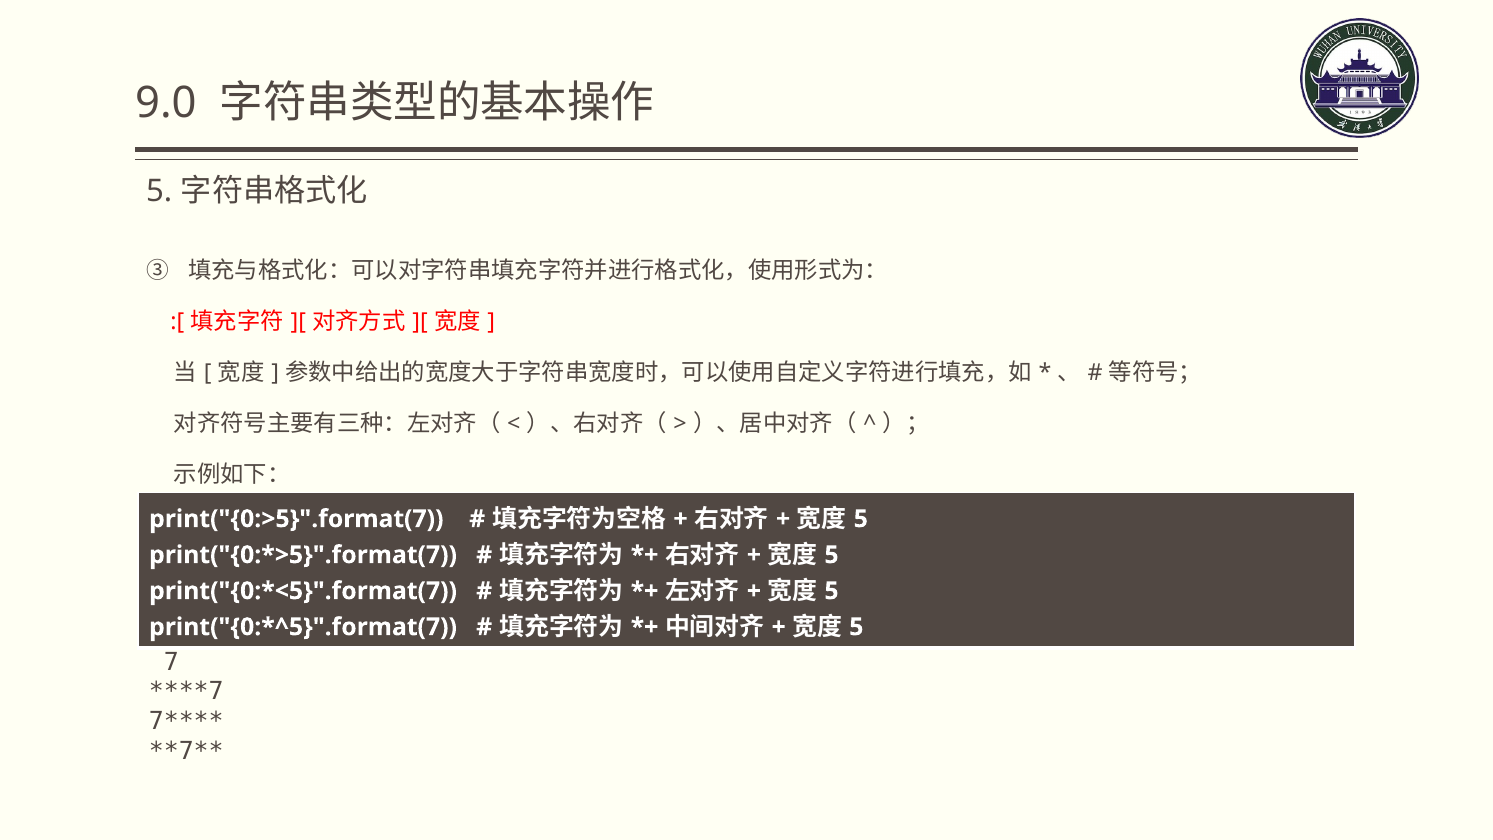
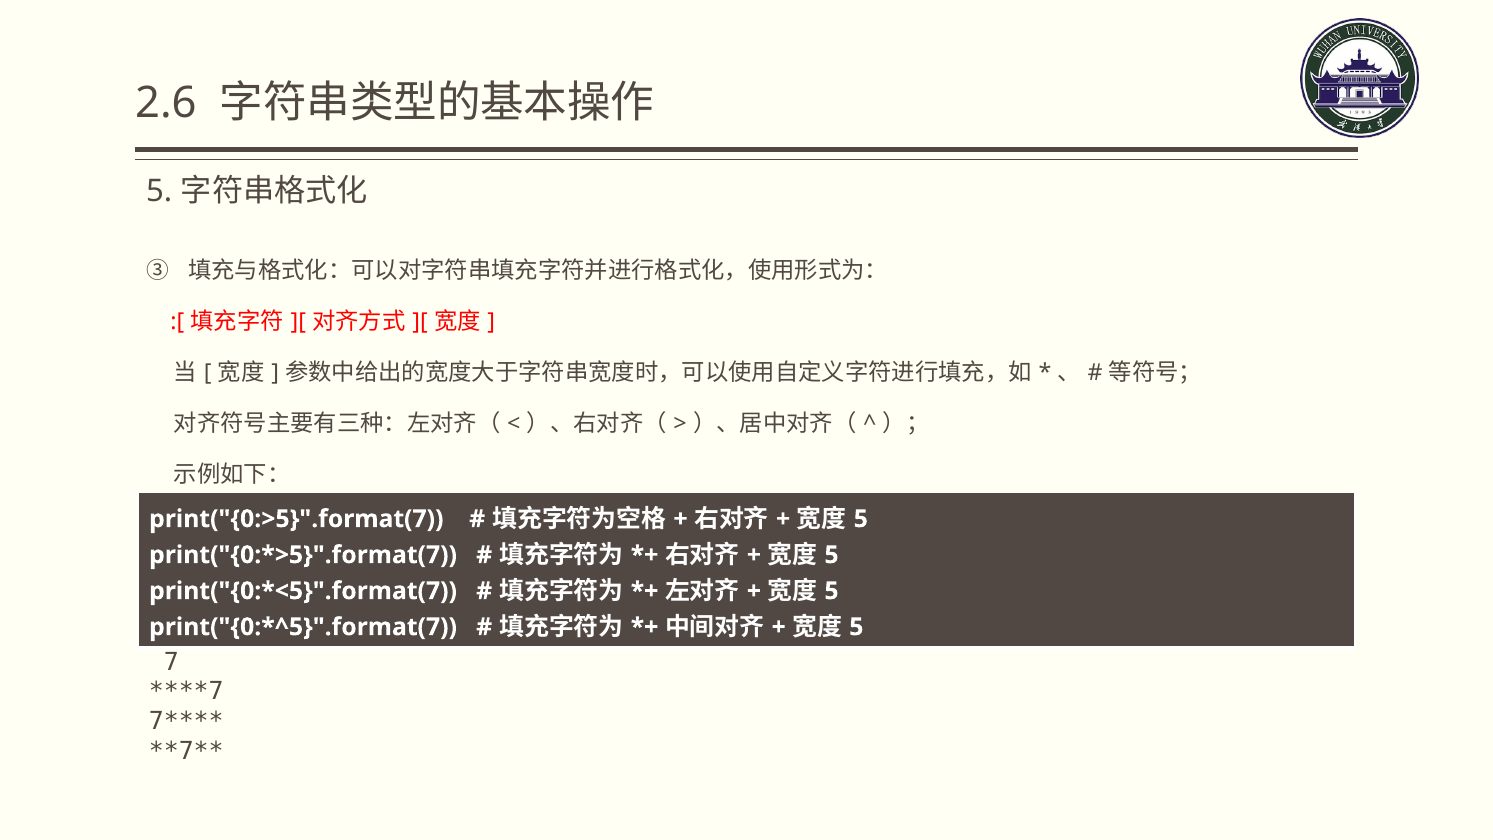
9.0: 9.0 -> 2.6 (166, 103)
